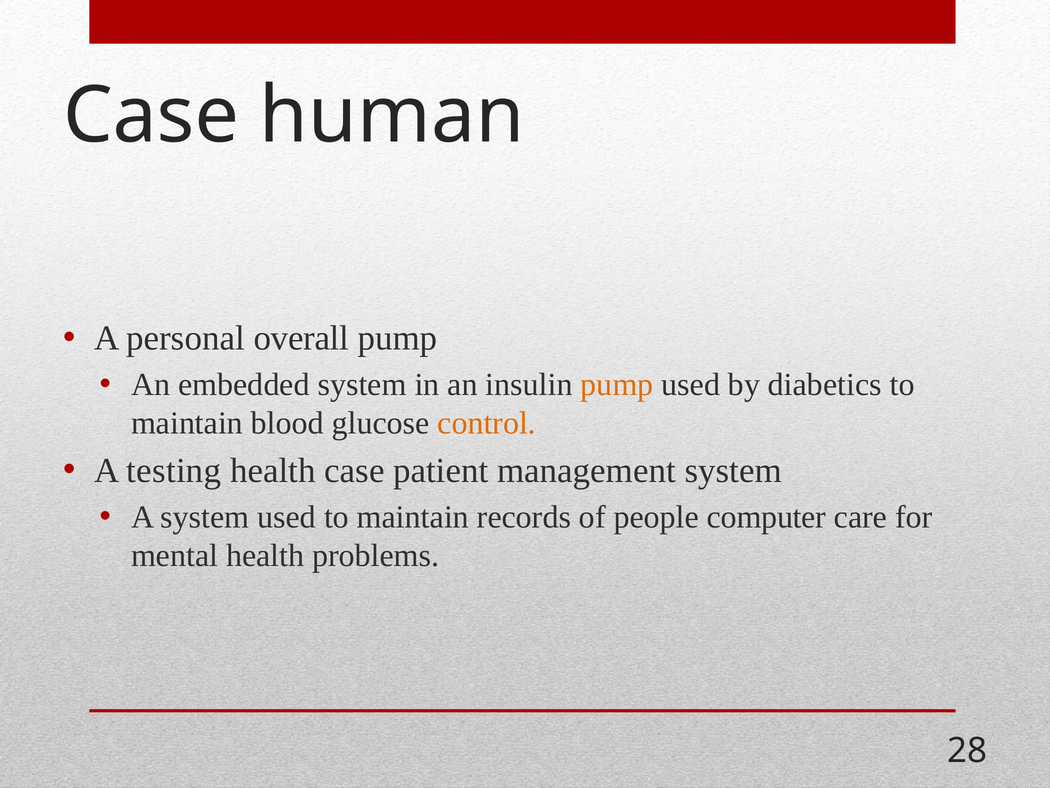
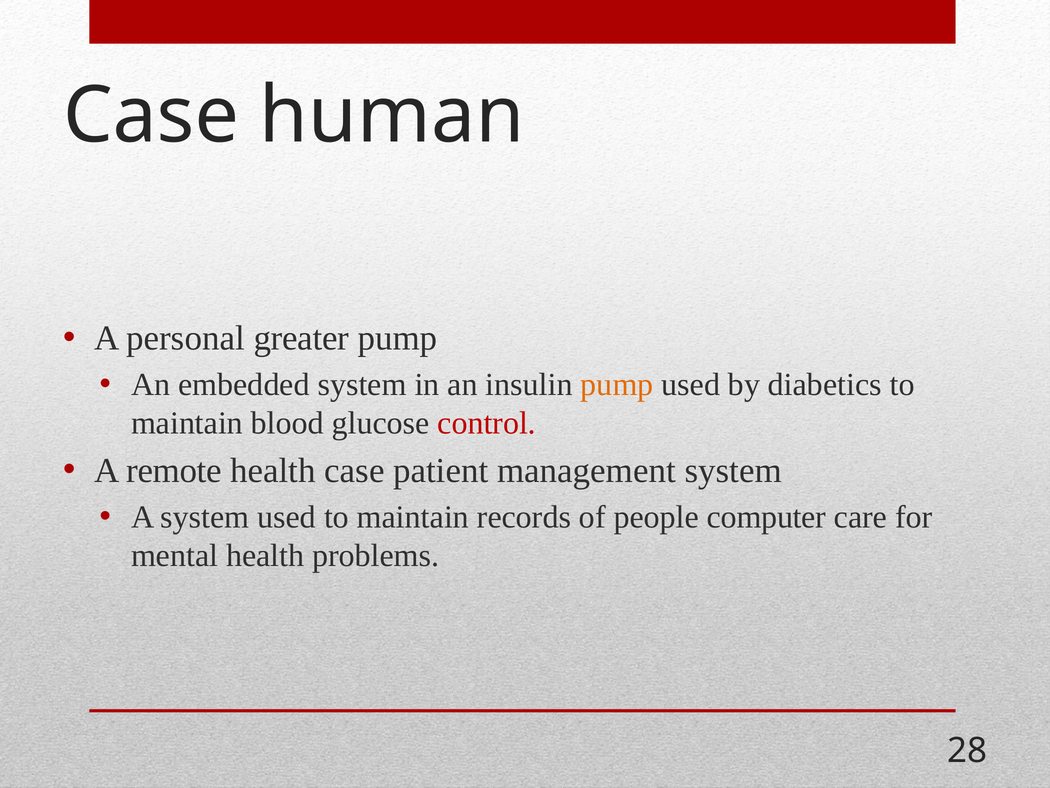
overall: overall -> greater (301, 338)
control colour: orange -> red (487, 423)
testing: testing -> remote (174, 471)
